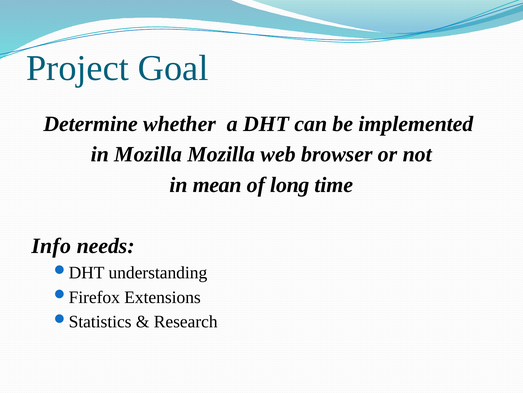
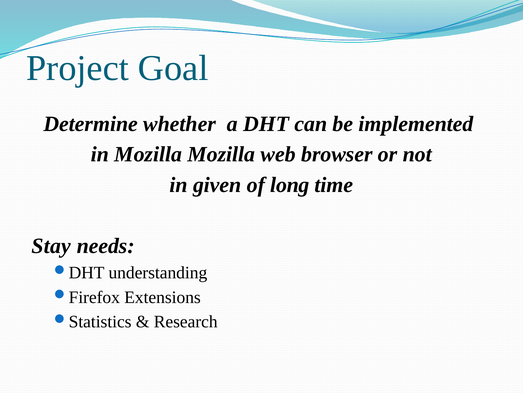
mean: mean -> given (217, 185)
Info: Info -> Stay (51, 246)
